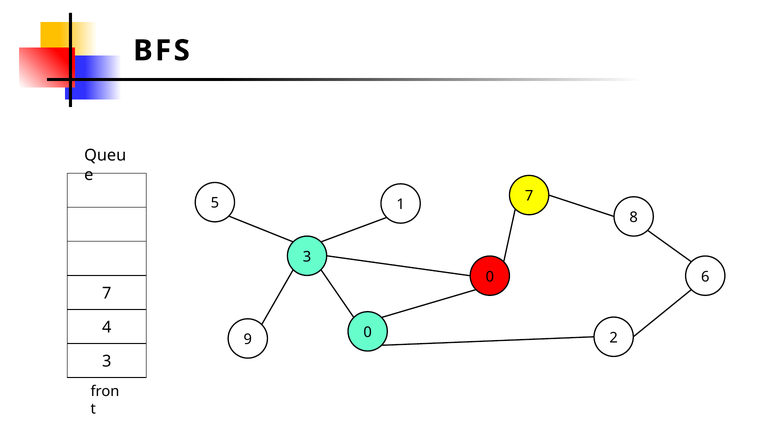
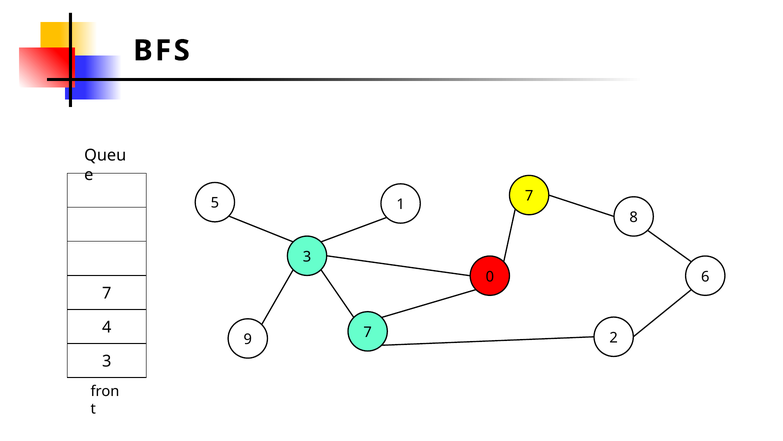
9 0: 0 -> 7 (368, 332)
